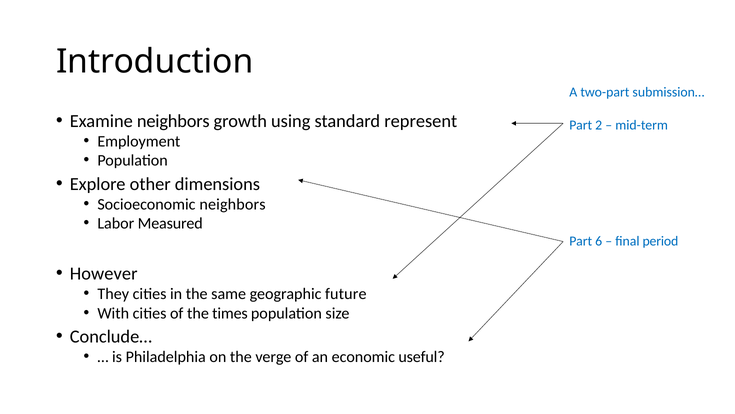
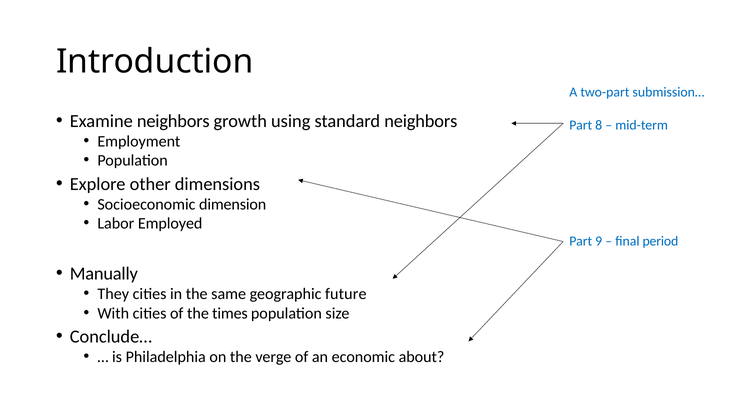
standard represent: represent -> neighbors (421, 121)
2: 2 -> 8 (599, 125)
Socioeconomic neighbors: neighbors -> dimension (233, 204)
Measured: Measured -> Employed (170, 223)
6: 6 -> 9 (599, 241)
However: However -> Manually (104, 273)
useful: useful -> about (422, 357)
